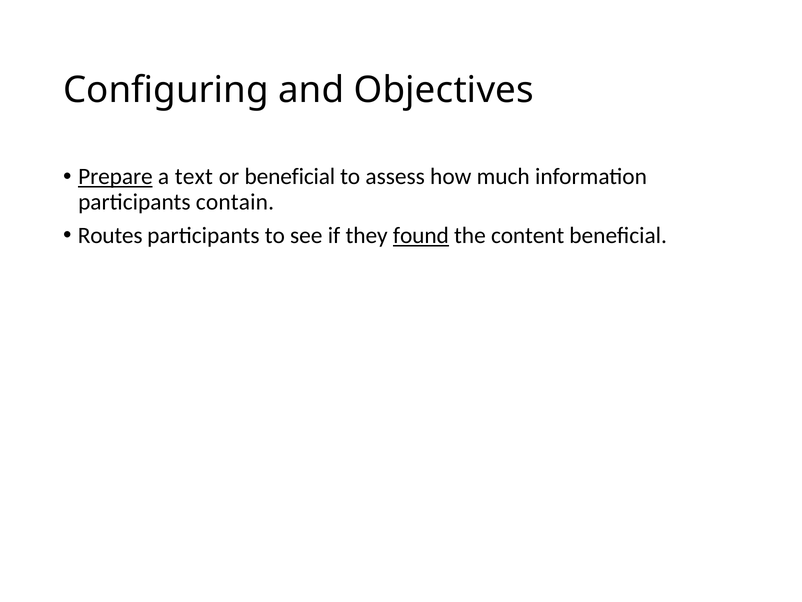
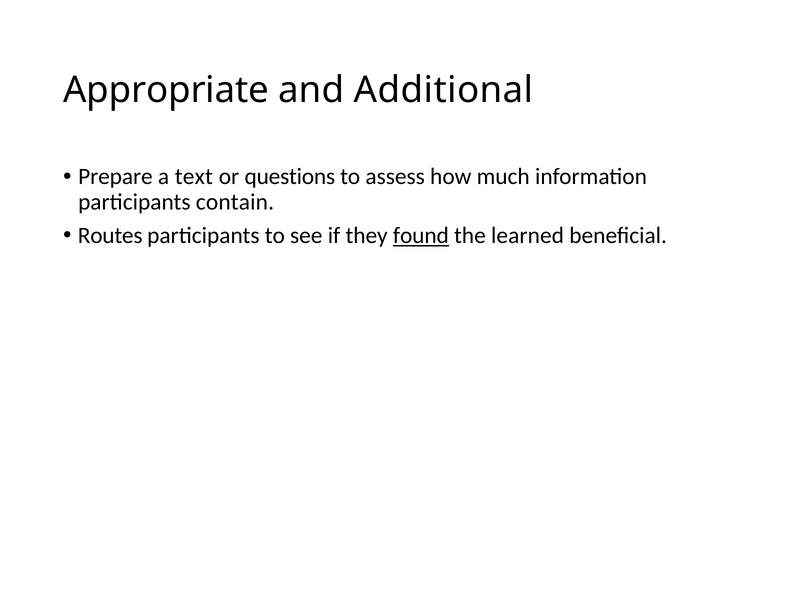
Configuring: Configuring -> Appropriate (166, 90)
Objectives: Objectives -> Additional (444, 90)
Prepare underline: present -> none (115, 177)
or beneficial: beneficial -> questions (290, 177)
content: content -> learned (528, 235)
